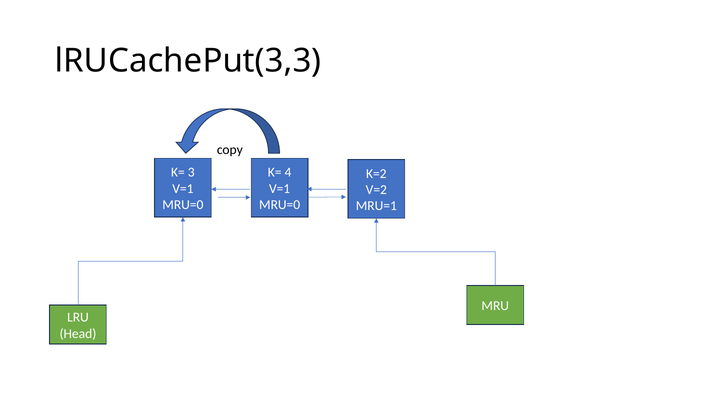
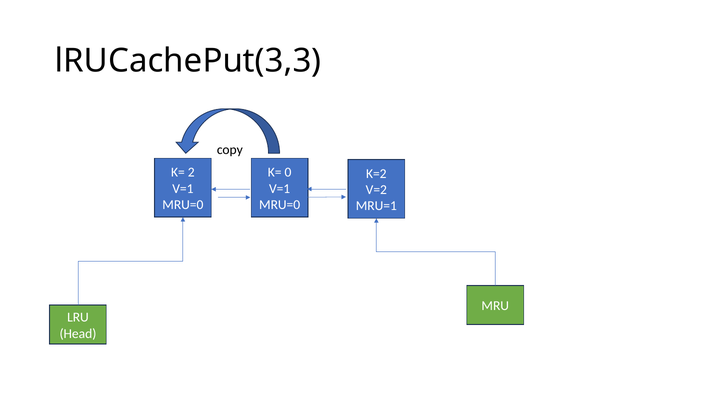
3: 3 -> 2 (191, 172)
4: 4 -> 0 (288, 172)
